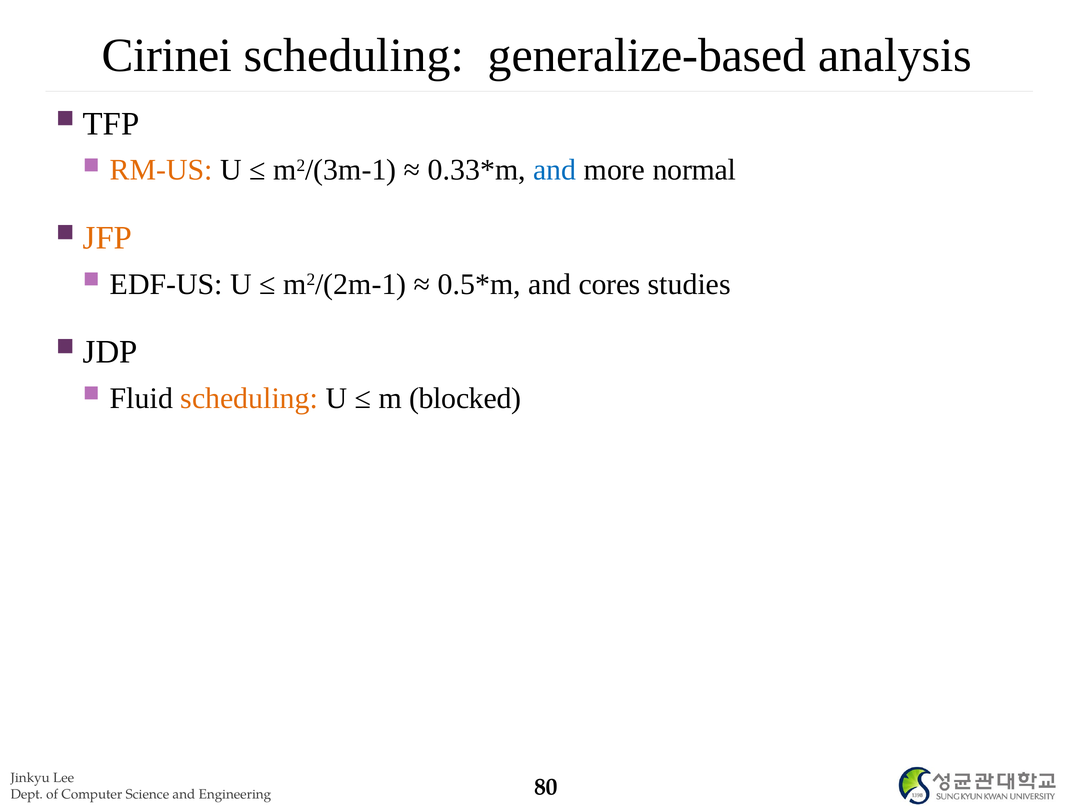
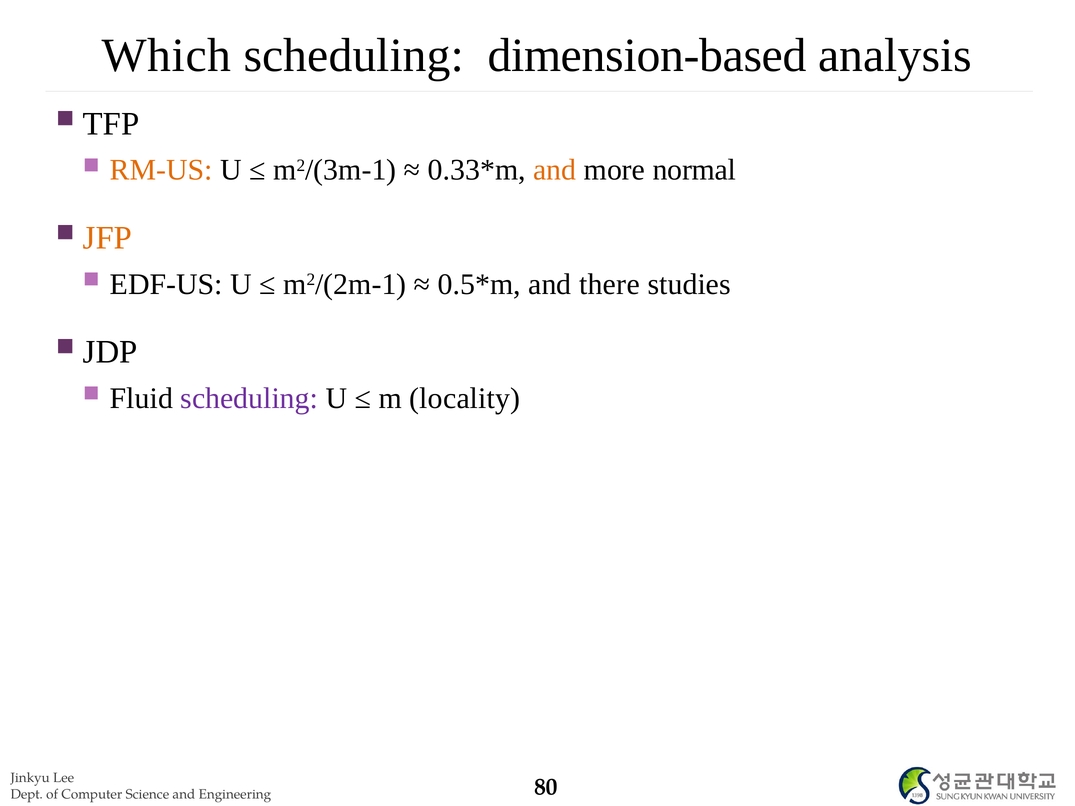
Cirinei: Cirinei -> Which (166, 56)
generalize-based: generalize-based -> dimension-based (647, 56)
and colour: blue -> orange (555, 170)
cores: cores -> there (609, 284)
scheduling colour: orange -> purple (249, 398)
blocked: blocked -> locality (465, 398)
